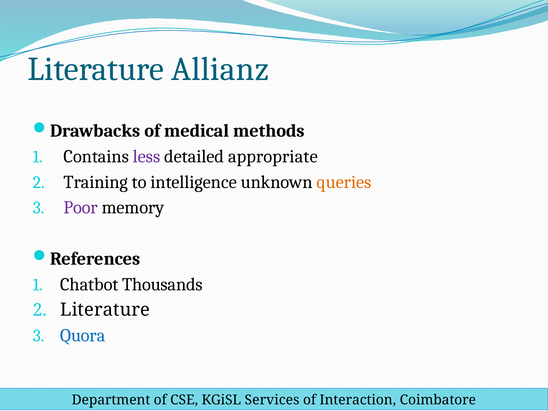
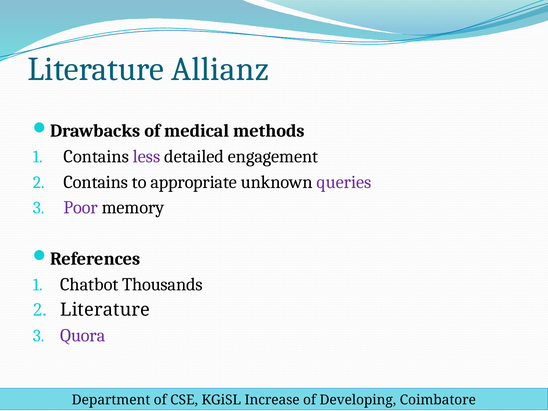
appropriate: appropriate -> engagement (273, 156)
Training: Training -> Contains (96, 182)
intelligence: intelligence -> appropriate (194, 182)
queries colour: orange -> purple (344, 182)
Quora colour: blue -> purple (83, 335)
Services: Services -> Increase (272, 400)
Interaction: Interaction -> Developing (358, 400)
